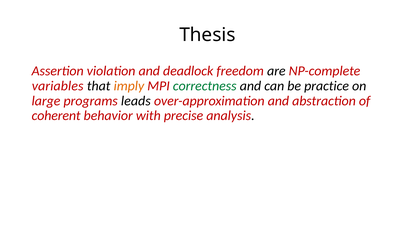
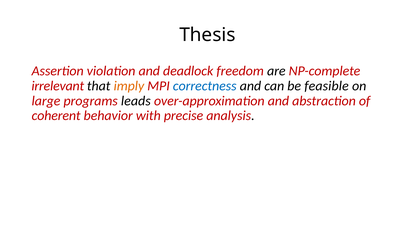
variables: variables -> irrelevant (58, 86)
correctness colour: green -> blue (205, 86)
practice: practice -> feasible (327, 86)
